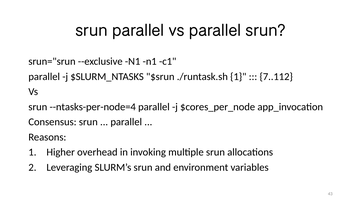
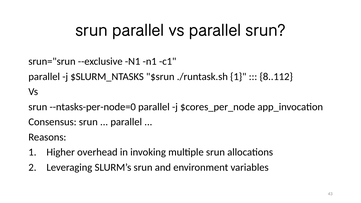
7..112: 7..112 -> 8..112 (276, 77)
--ntasks-per-node=4: --ntasks-per-node=4 -> --ntasks-per-node=0 (93, 107)
